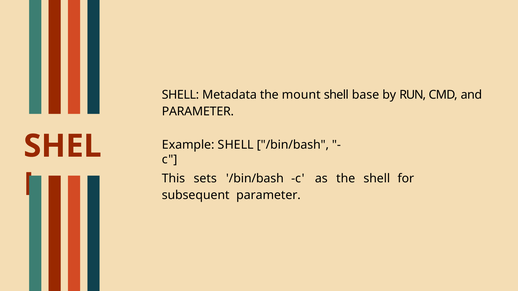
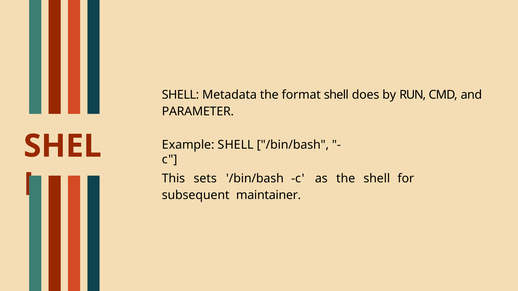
mount: mount -> format (301, 95)
base: base -> does (366, 95)
subsequent parameter: parameter -> maintainer (269, 196)
